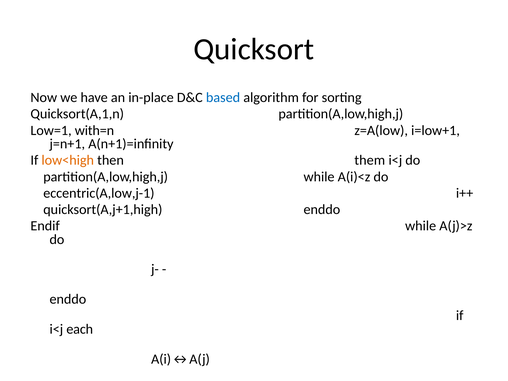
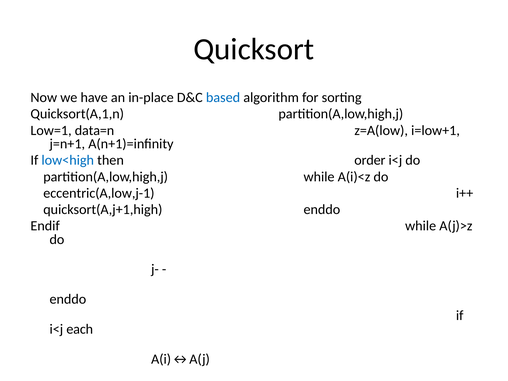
with=n: with=n -> data=n (94, 130)
low<high colour: orange -> blue (68, 160)
them: them -> order (370, 160)
